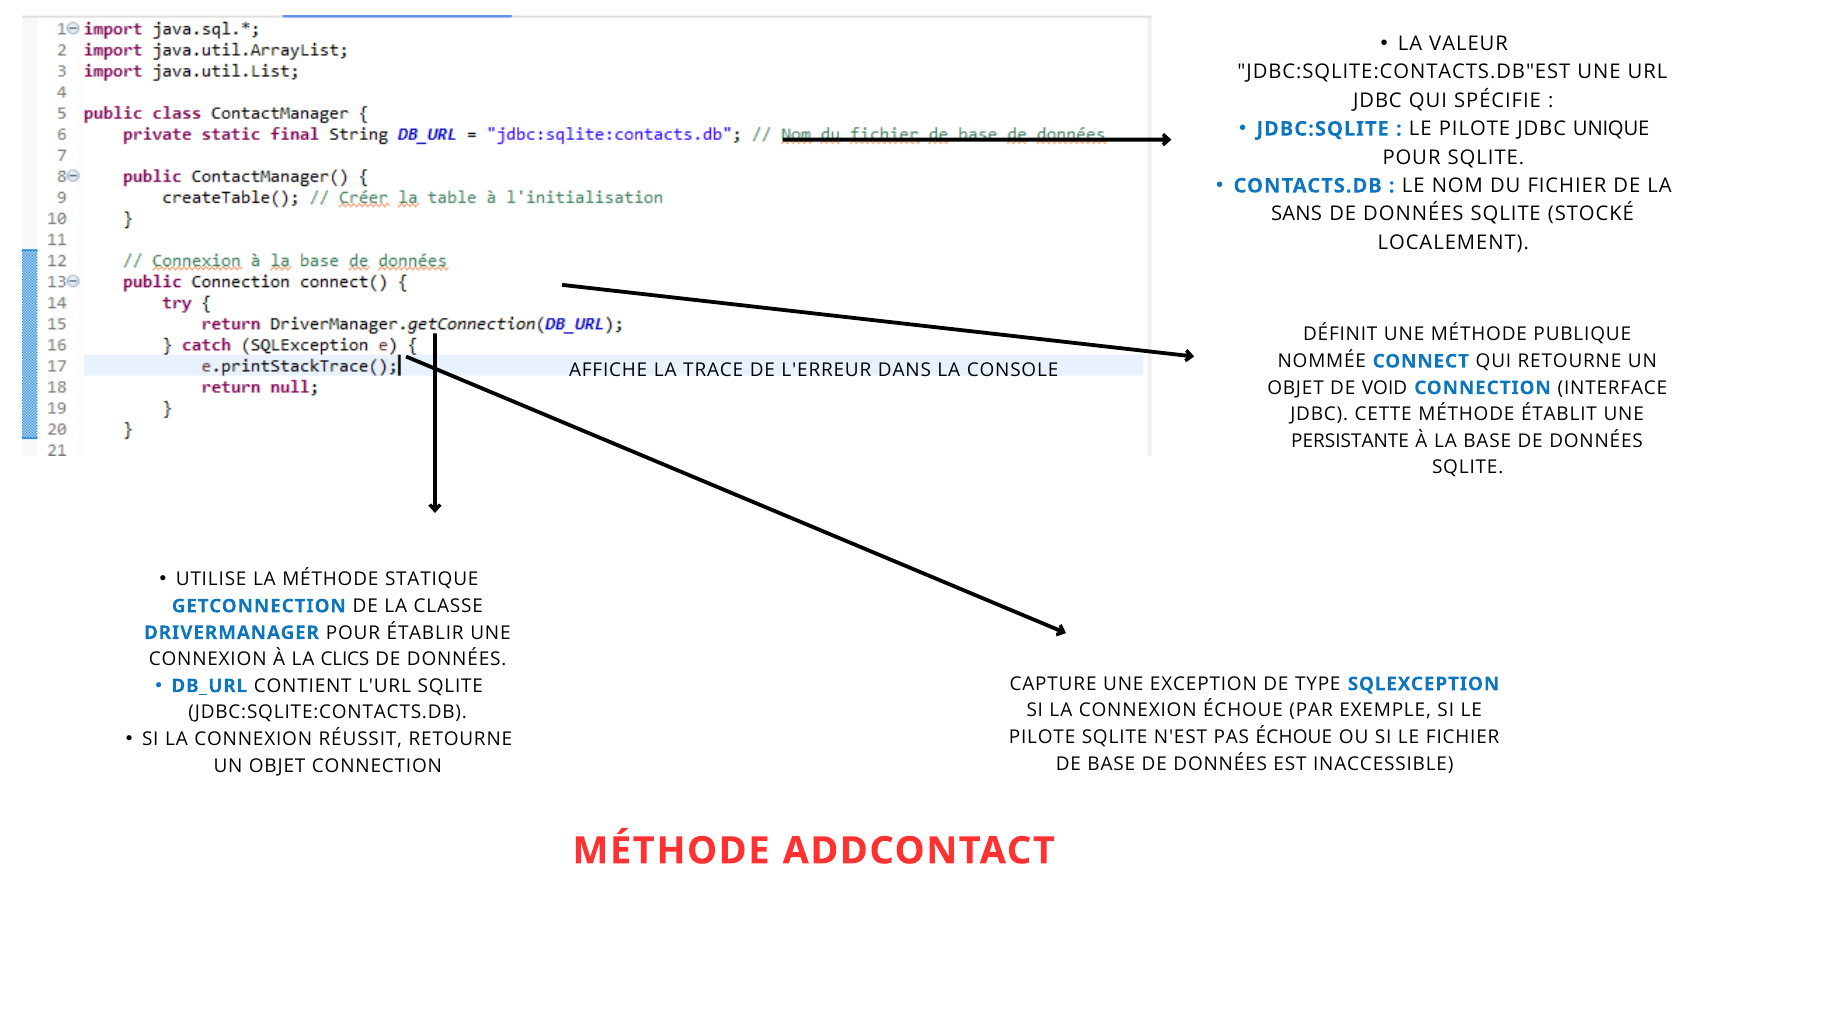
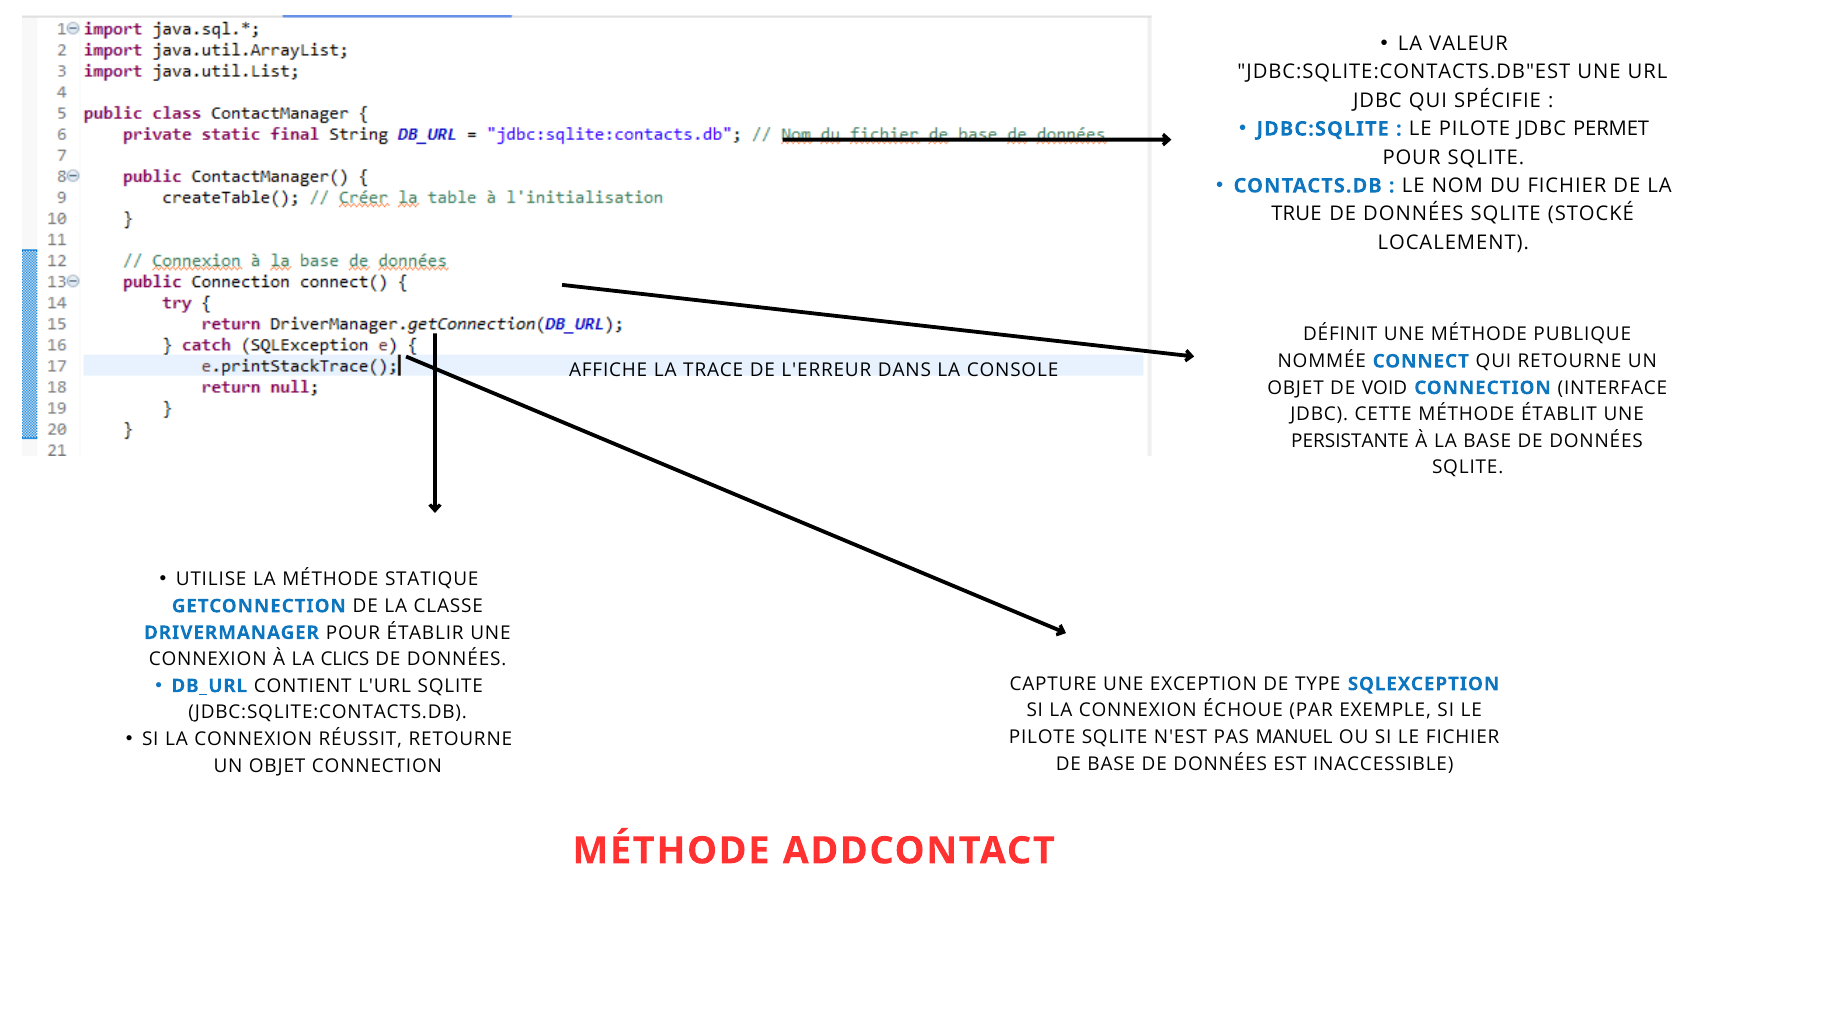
UNIQUE: UNIQUE -> PERMET (1611, 129)
SANS: SANS -> TRUE (1296, 214)
PAS ÉCHOUE: ÉCHOUE -> MANUEL (1294, 738)
